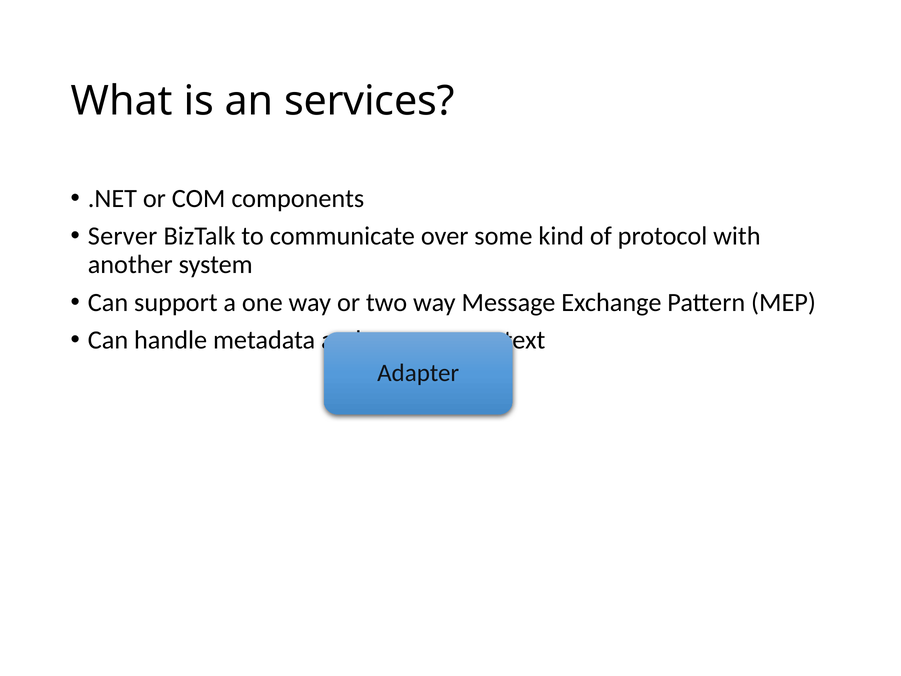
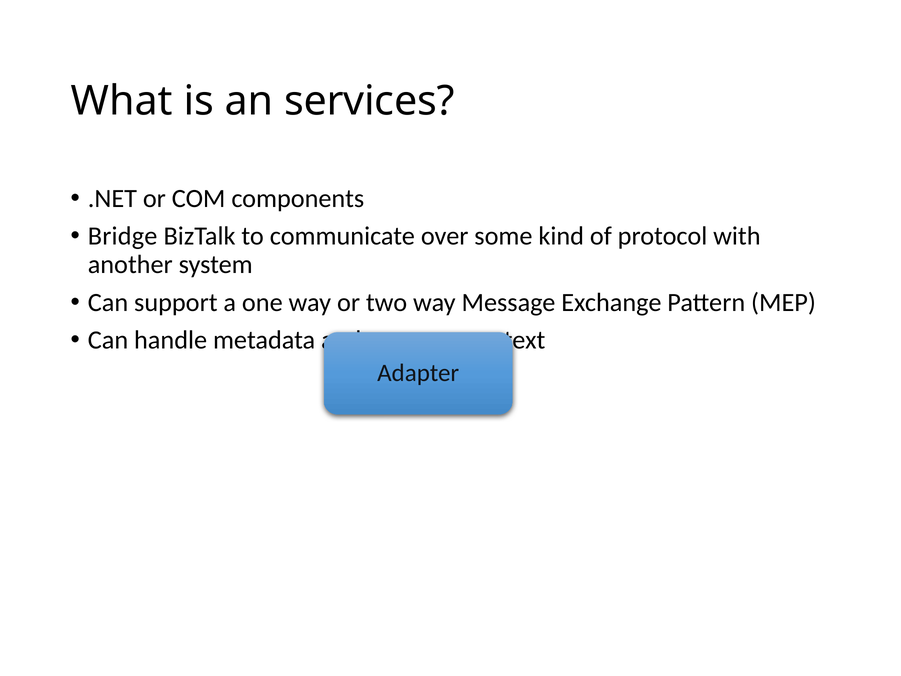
Server: Server -> Bridge (123, 236)
